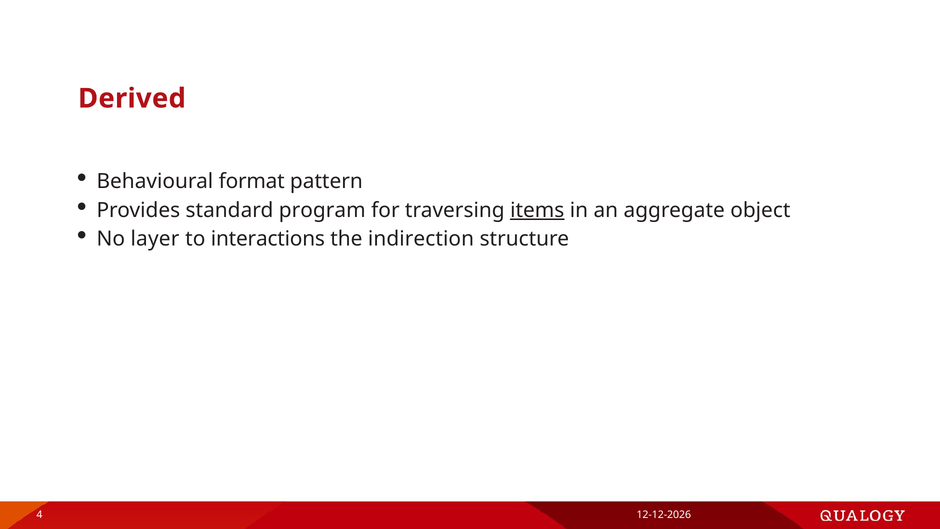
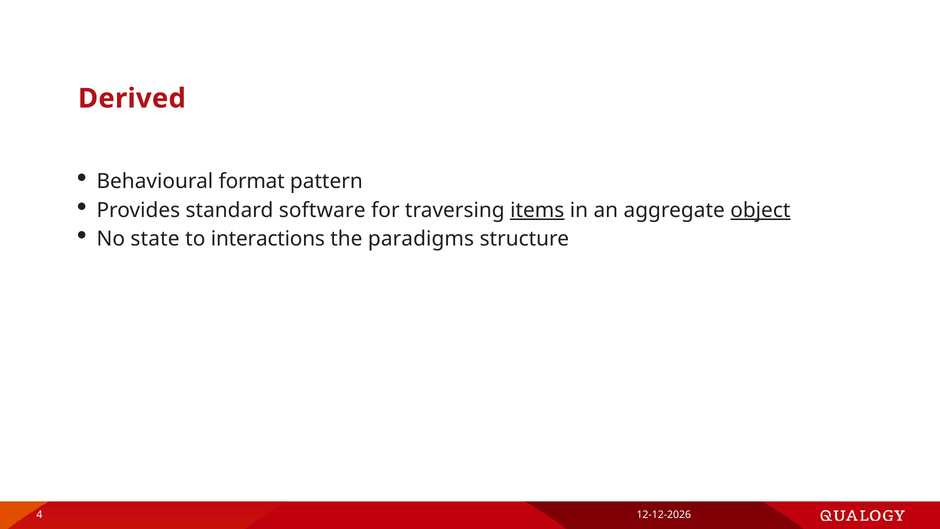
program: program -> software (322, 210)
object underline: none -> present (760, 210)
layer: layer -> state (155, 239)
indirection: indirection -> paradigms (421, 239)
